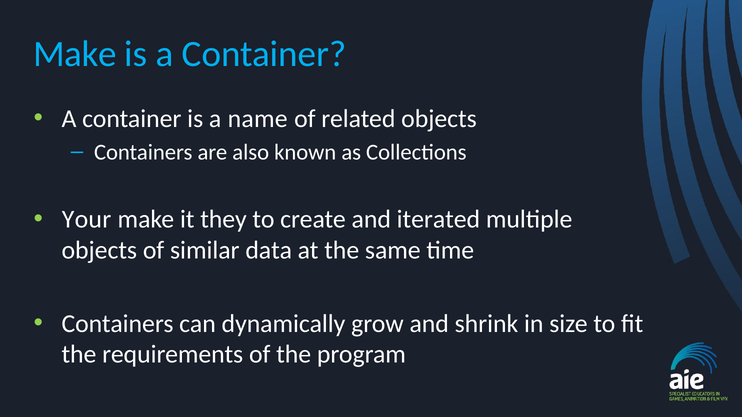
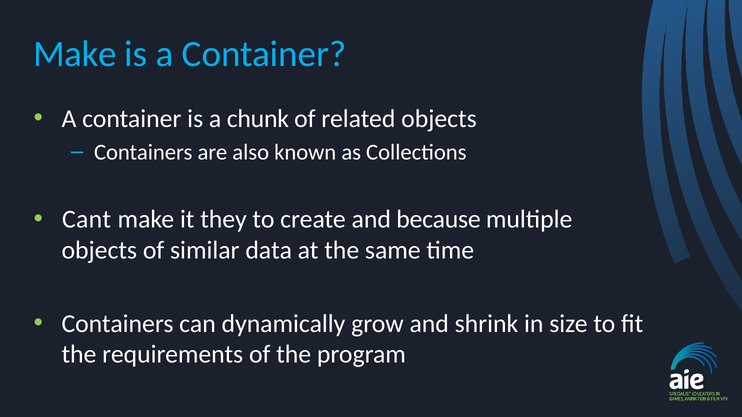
name: name -> chunk (258, 119)
Your: Your -> Cant (87, 220)
iterated: iterated -> because (439, 220)
